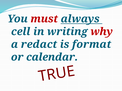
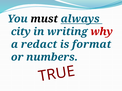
must colour: red -> black (44, 19)
cell: cell -> city (21, 32)
calendar: calendar -> numbers (52, 57)
